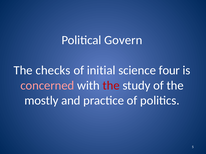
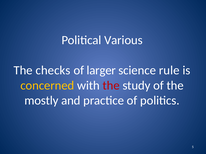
Govern: Govern -> Various (123, 40)
initial: initial -> larger (101, 71)
four: four -> rule (169, 71)
concerned colour: pink -> yellow (47, 86)
